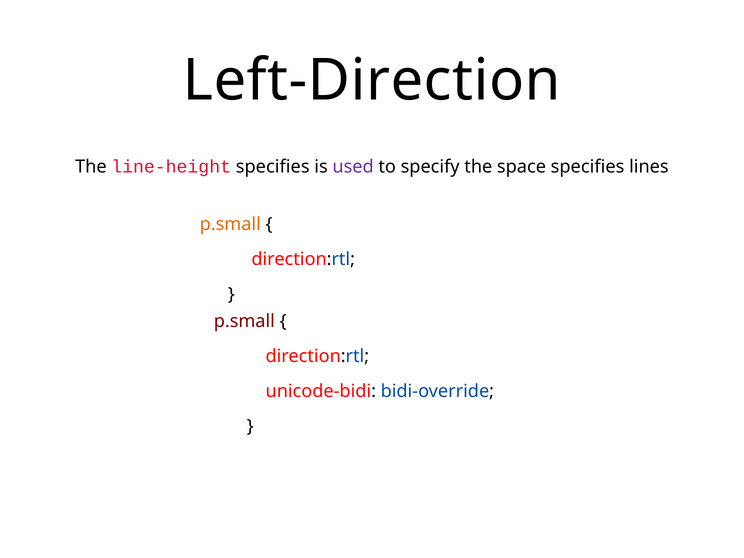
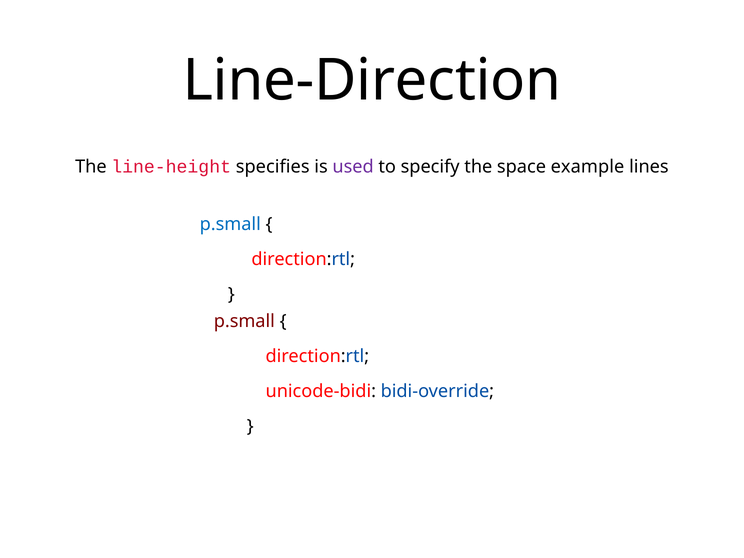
Left-Direction: Left-Direction -> Line-Direction (372, 80)
space specifies: specifies -> example (588, 167)
p.small colour: orange -> blue (230, 224)
